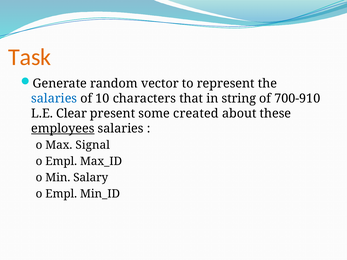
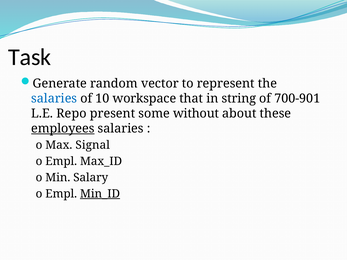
Task colour: orange -> black (30, 57)
characters: characters -> workspace (144, 99)
700-910: 700-910 -> 700-901 (297, 99)
Clear: Clear -> Repo (71, 114)
created: created -> without (196, 114)
Min_ID underline: none -> present (100, 194)
